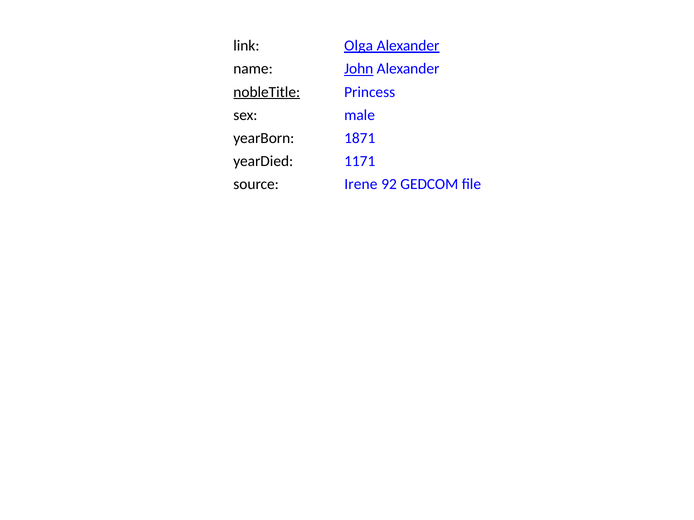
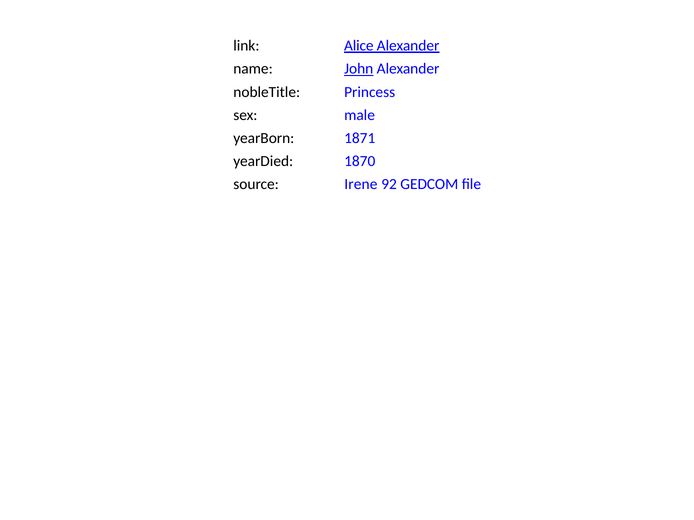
Olga: Olga -> Alice (359, 46)
nobleTitle underline: present -> none (267, 92)
1171: 1171 -> 1870 (360, 161)
